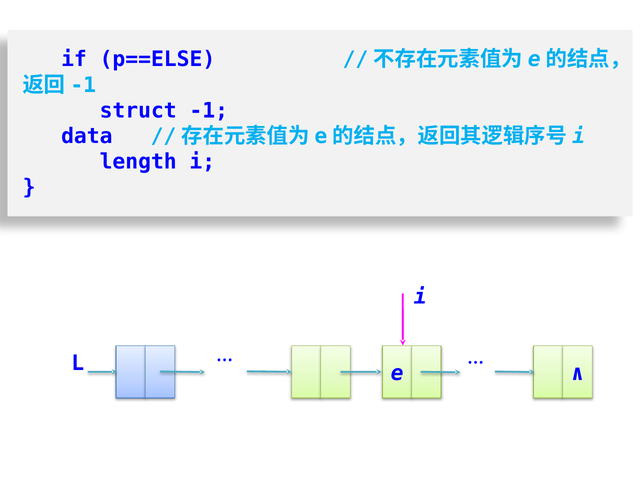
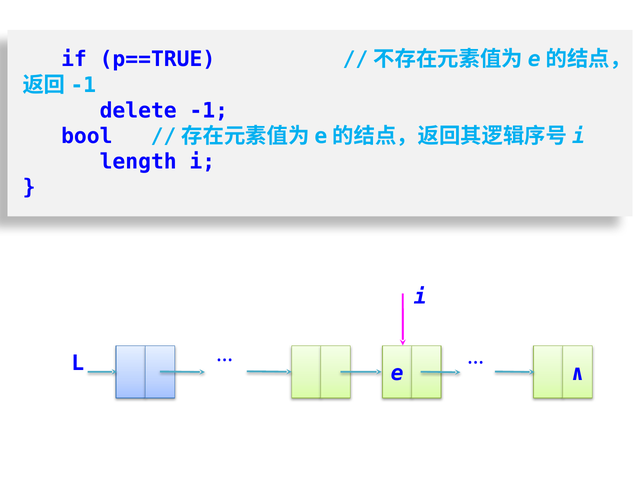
p==ELSE: p==ELSE -> p==TRUE (157, 59)
struct: struct -> delete (138, 111)
data: data -> bool (87, 136)
